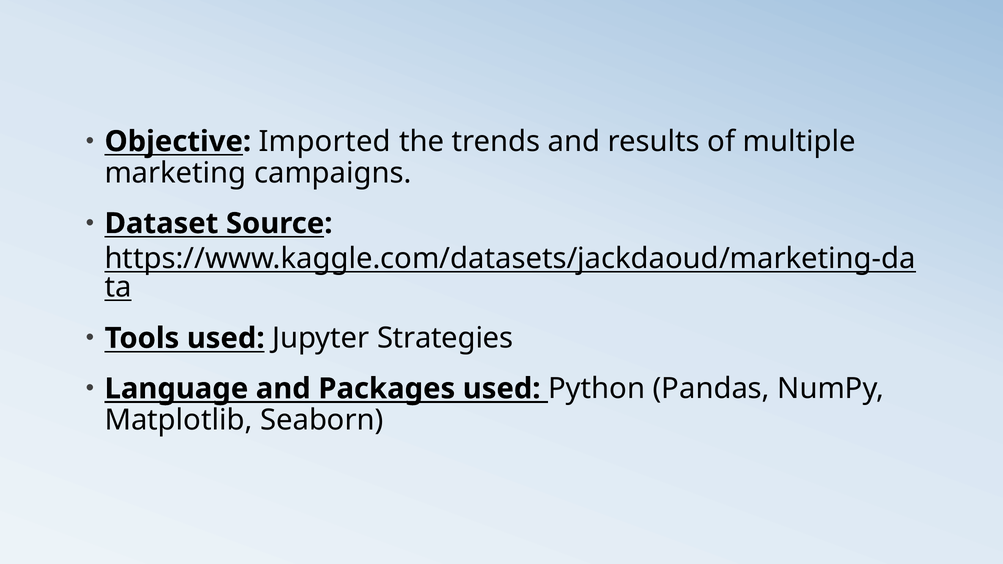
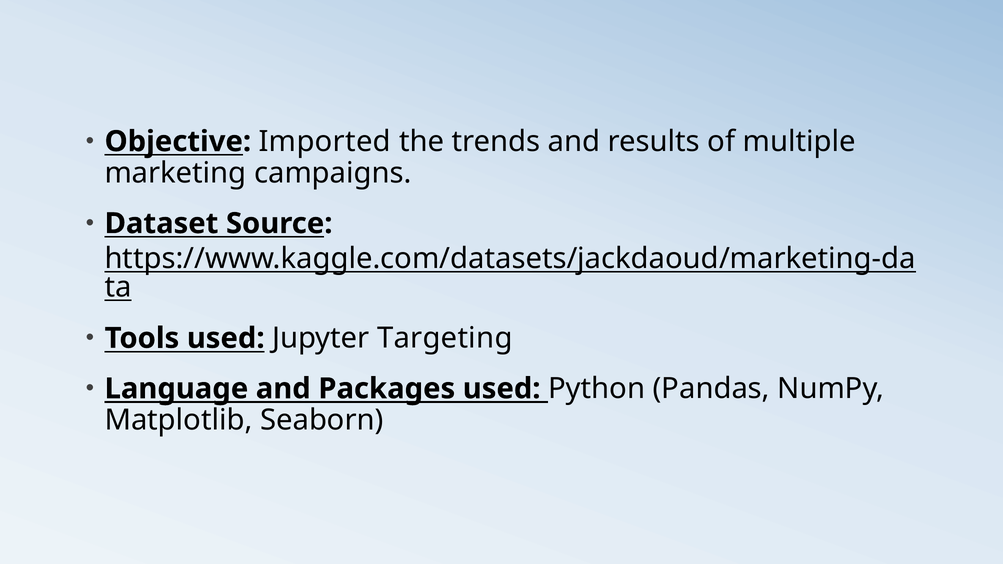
Strategies: Strategies -> Targeting (445, 338)
